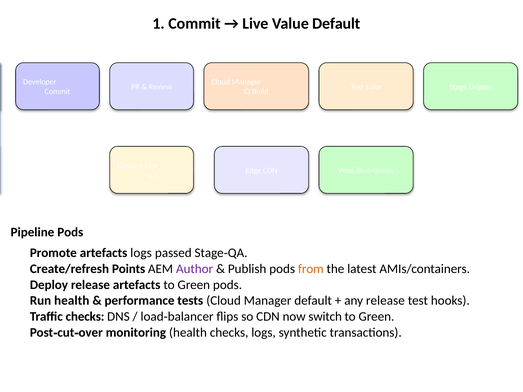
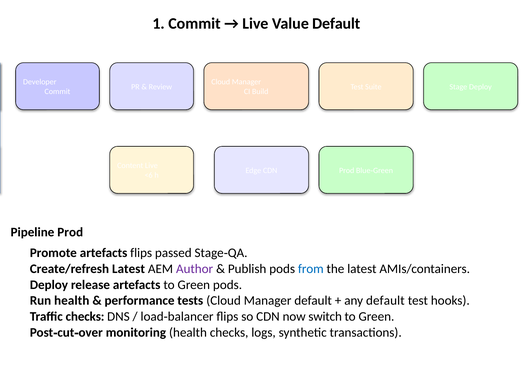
Pipeline Pods: Pods -> Prod (70, 232)
artefacts logs: logs -> flips (141, 253)
Points: Points -> Latest (129, 269)
from colour: orange -> blue (311, 269)
any release: release -> default (385, 301)
